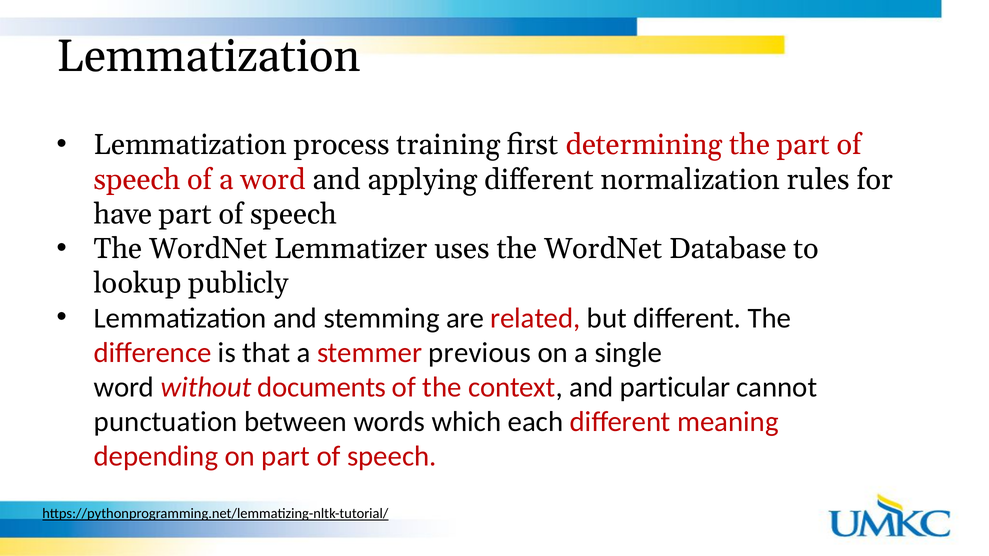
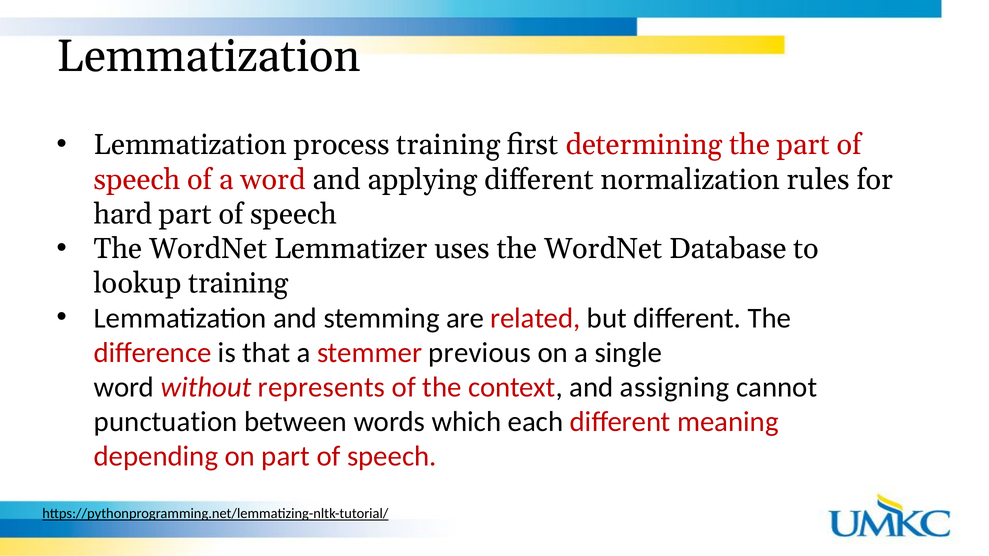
have: have -> hard (123, 214)
lookup publicly: publicly -> training (239, 284)
documents: documents -> represents (322, 387)
particular: particular -> assigning (675, 387)
